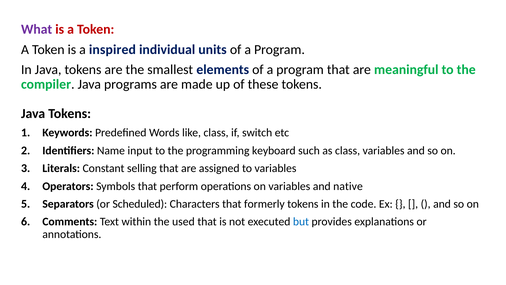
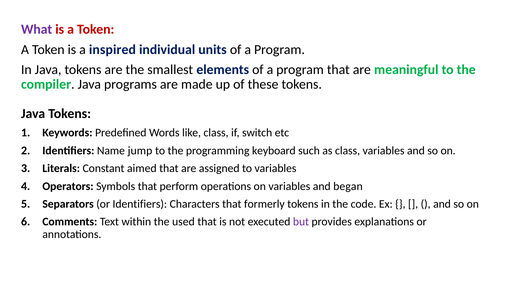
input: input -> jump (140, 150)
selling: selling -> aimed (142, 168)
native: native -> began (348, 186)
or Scheduled: Scheduled -> Identifiers (140, 204)
but colour: blue -> purple (301, 222)
